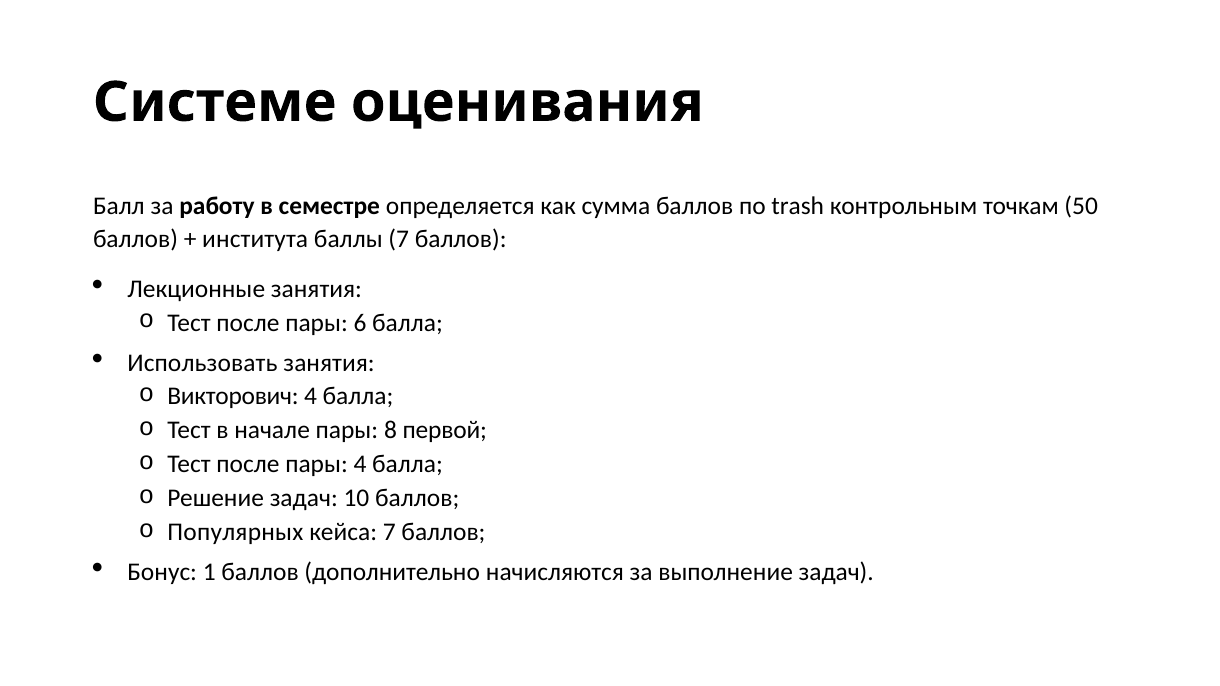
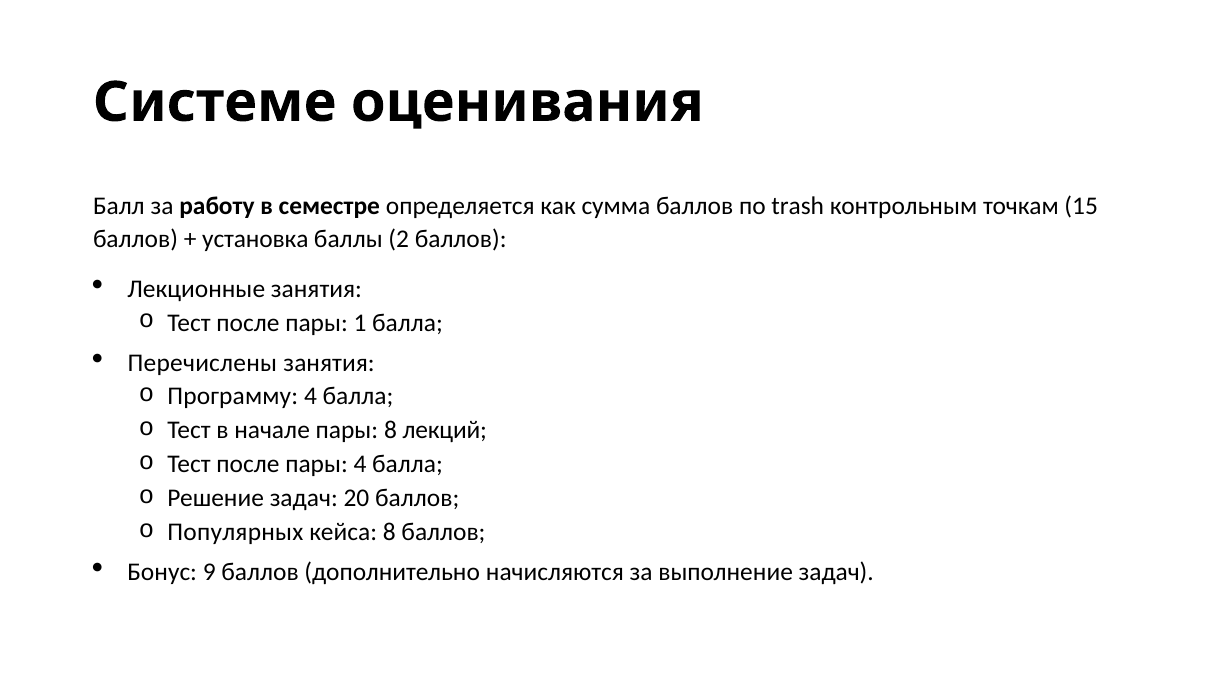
50: 50 -> 15 (1081, 206)
института: института -> установка (255, 239)
баллы 7: 7 -> 2 (399, 239)
6: 6 -> 1 (360, 323)
Использовать: Использовать -> Перечислены (202, 363)
Викторович: Викторович -> Программу (233, 397)
первой: первой -> лекций (445, 431)
10: 10 -> 20 (356, 498)
кейса 7: 7 -> 8 (389, 532)
1: 1 -> 9 (209, 572)
